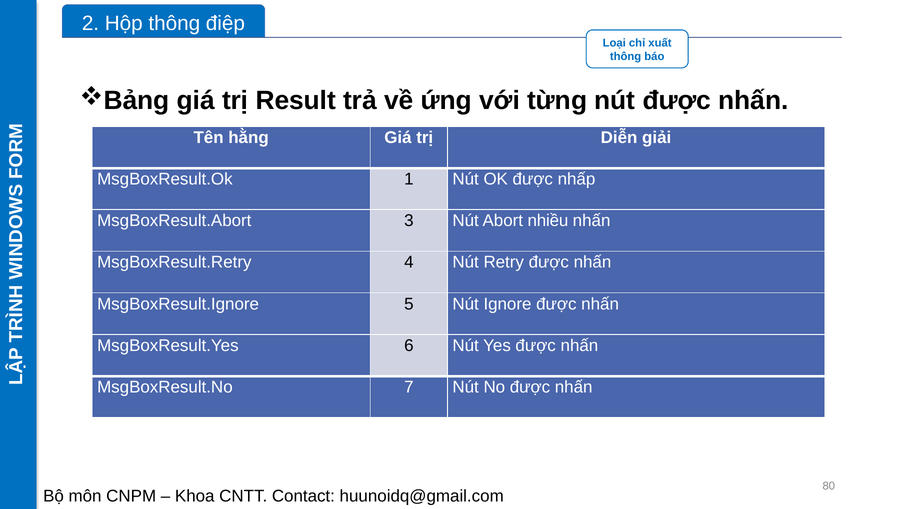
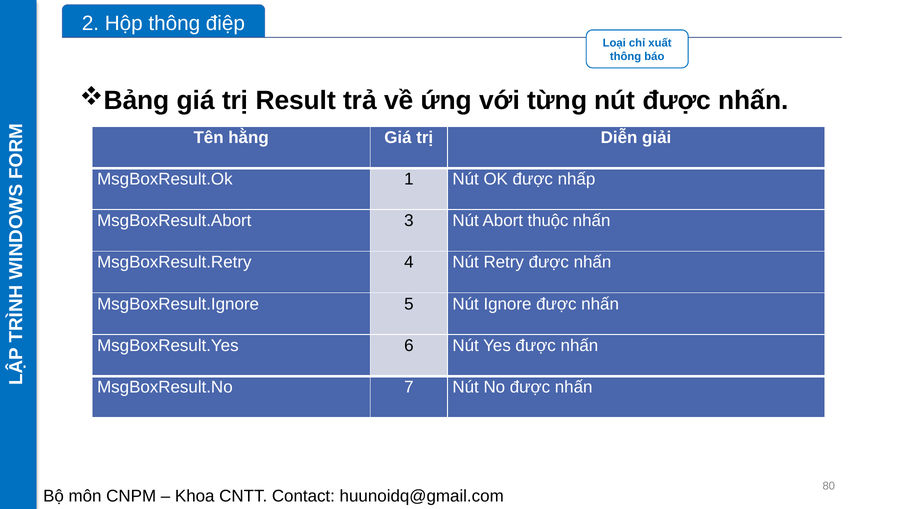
nhiều: nhiều -> thuộc (548, 221)
